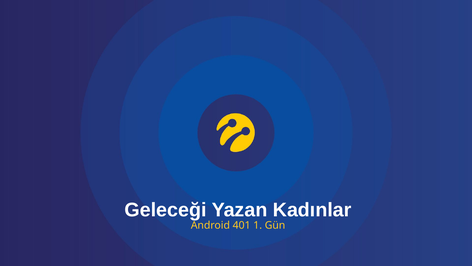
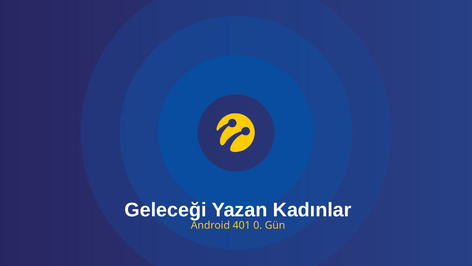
1: 1 -> 0 (258, 225)
